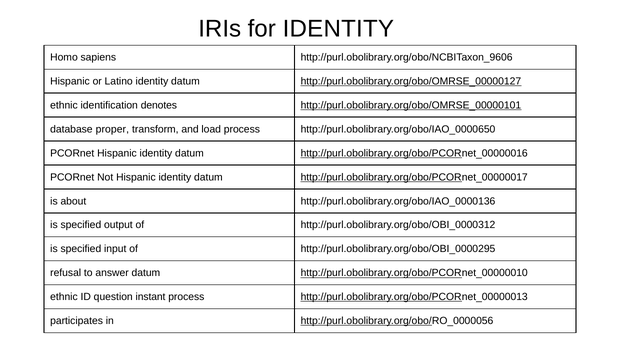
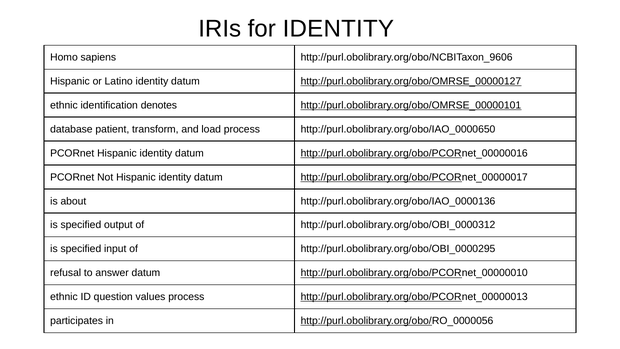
proper: proper -> patient (112, 129)
instant: instant -> values (151, 297)
